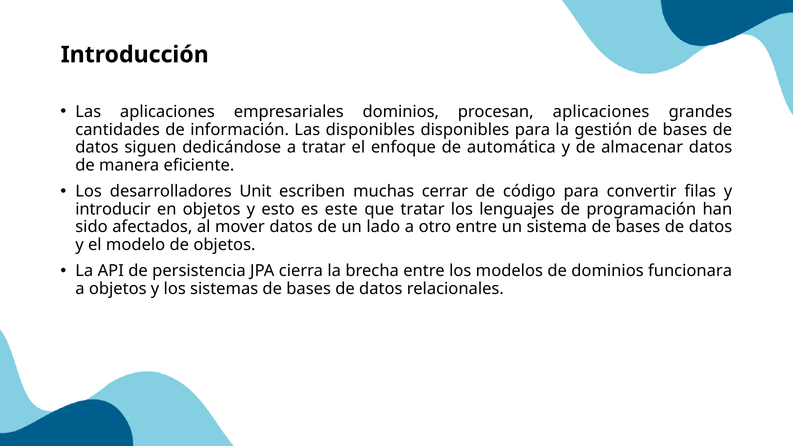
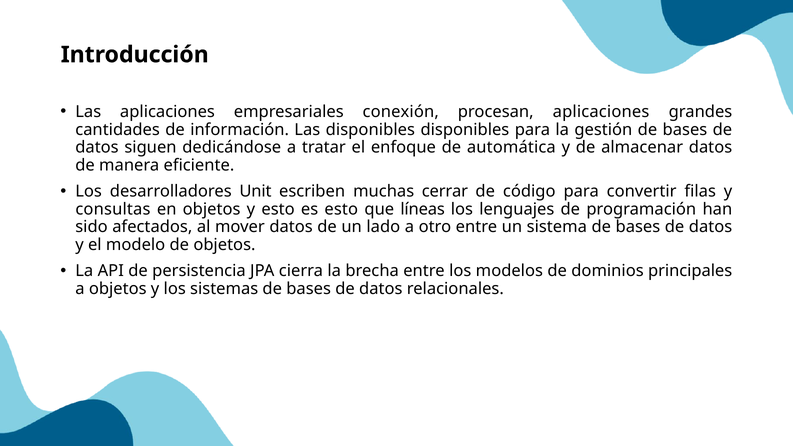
empresariales dominios: dominios -> conexión (401, 112)
introducir: introducir -> consultas (113, 209)
es este: este -> esto (341, 209)
que tratar: tratar -> líneas (423, 209)
funcionara: funcionara -> principales (690, 271)
